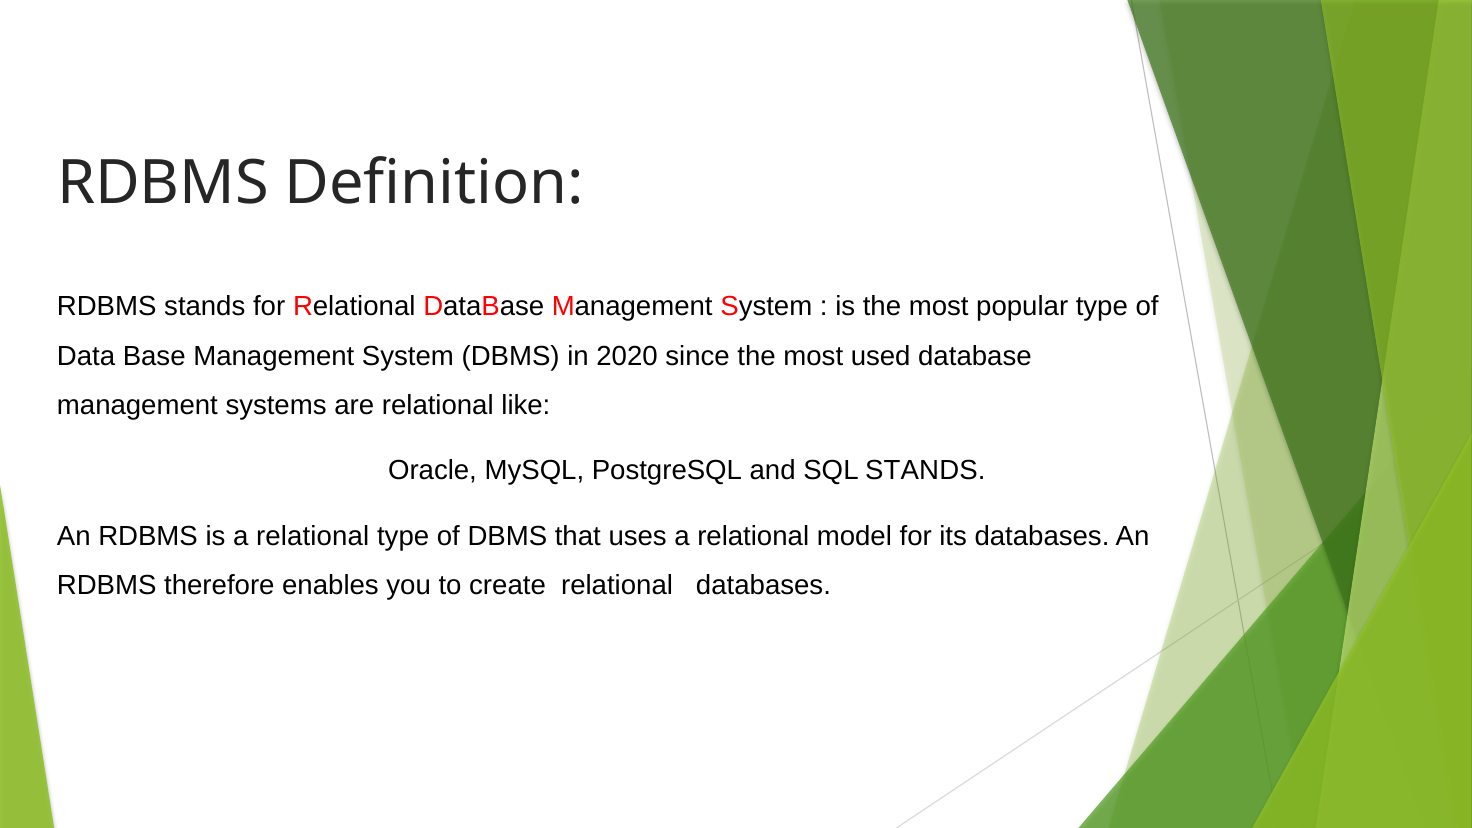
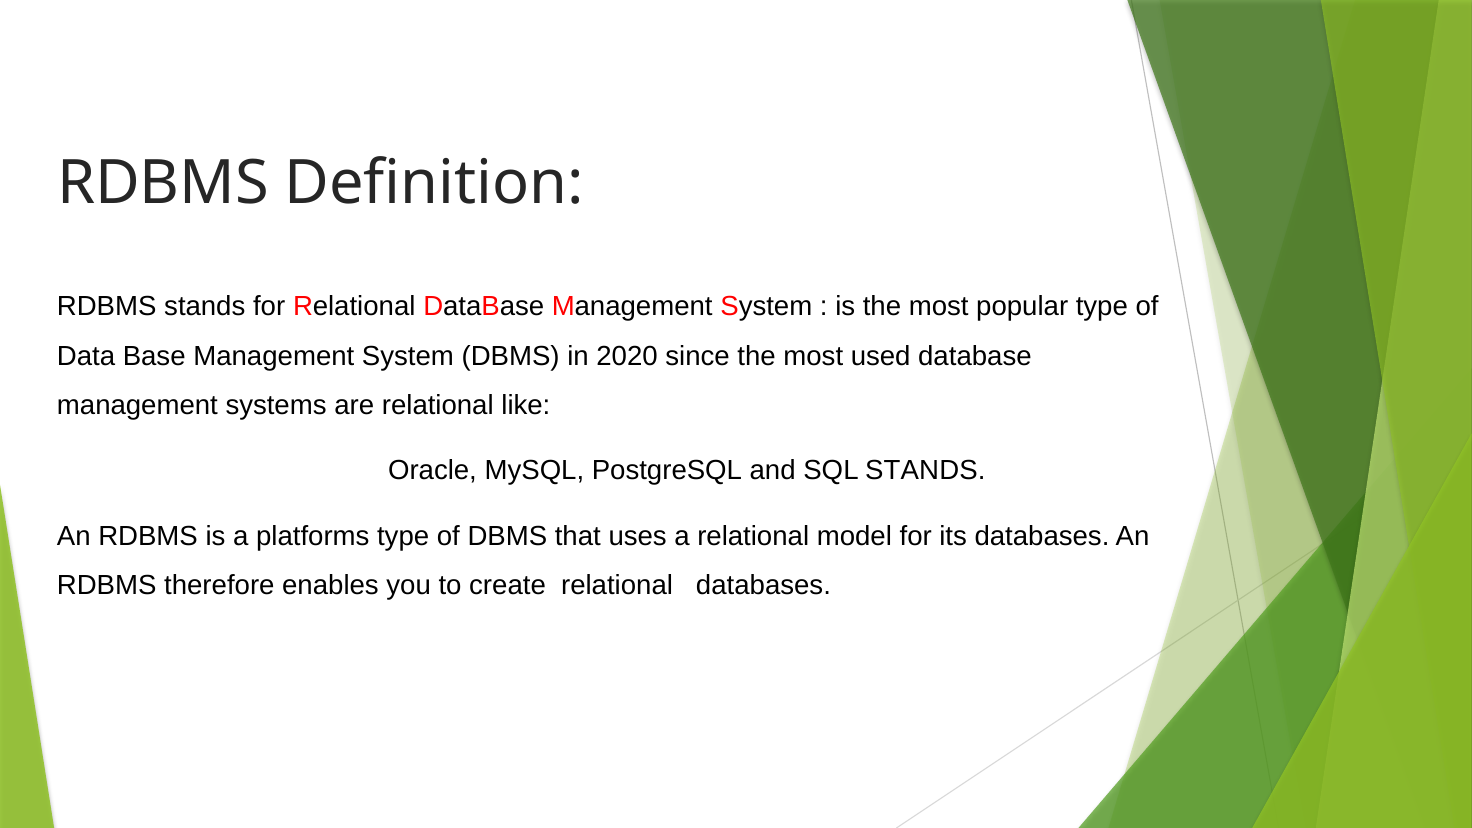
is a relational: relational -> platforms (313, 536)
